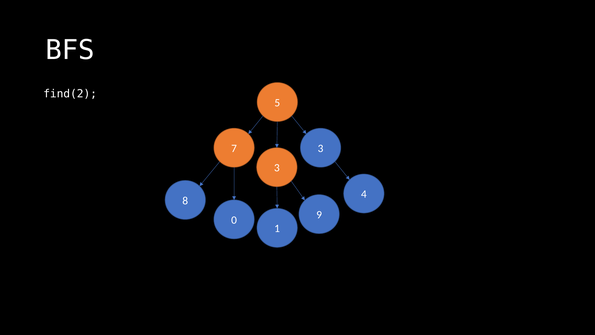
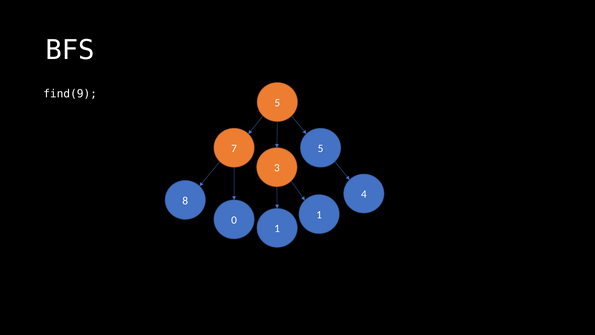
find(2: find(2 -> find(9 (70, 94)
7 3: 3 -> 5 (321, 148)
0 9: 9 -> 1 (319, 215)
